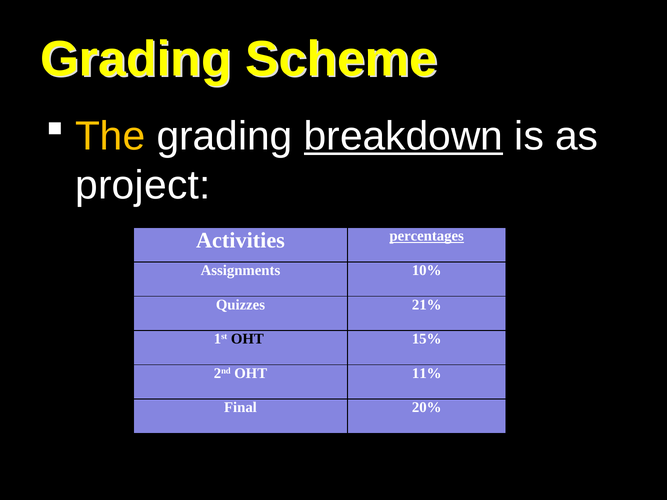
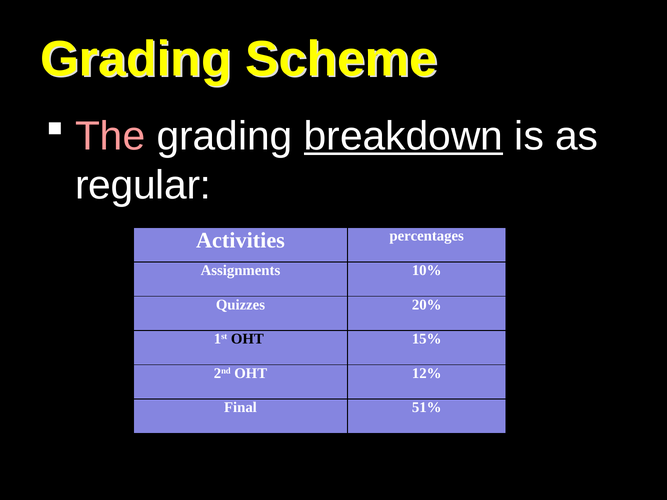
The colour: yellow -> pink (110, 136)
project: project -> regular (143, 185)
percentages underline: present -> none (427, 236)
21%: 21% -> 20% (427, 305)
11%: 11% -> 12% (427, 373)
20%: 20% -> 51% (427, 408)
